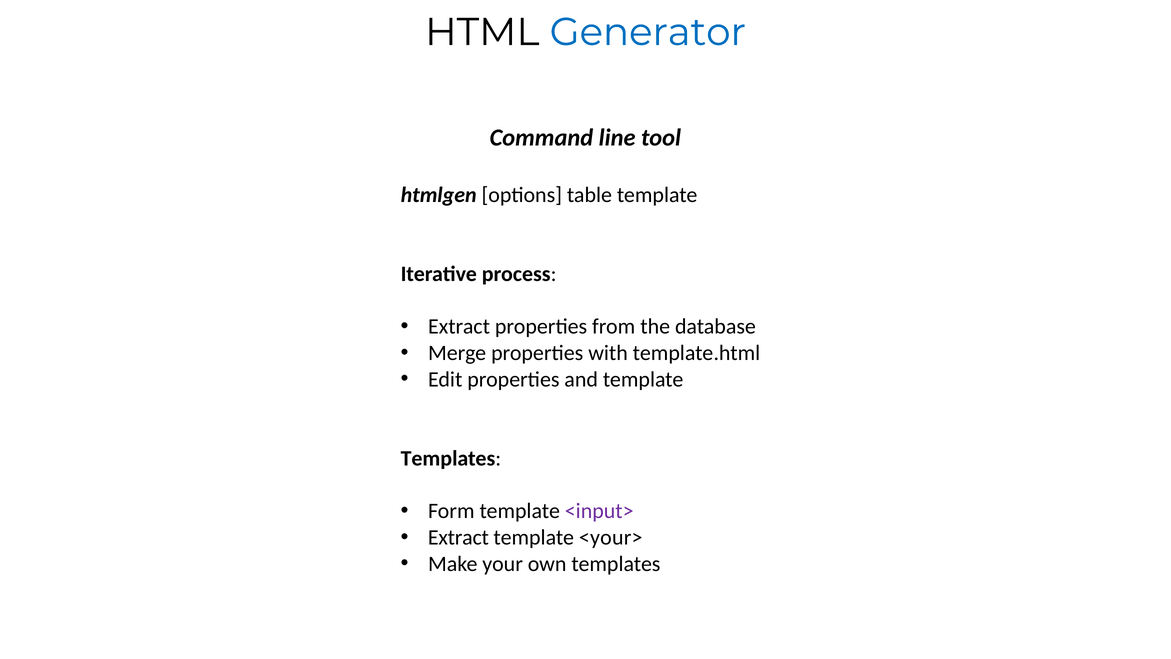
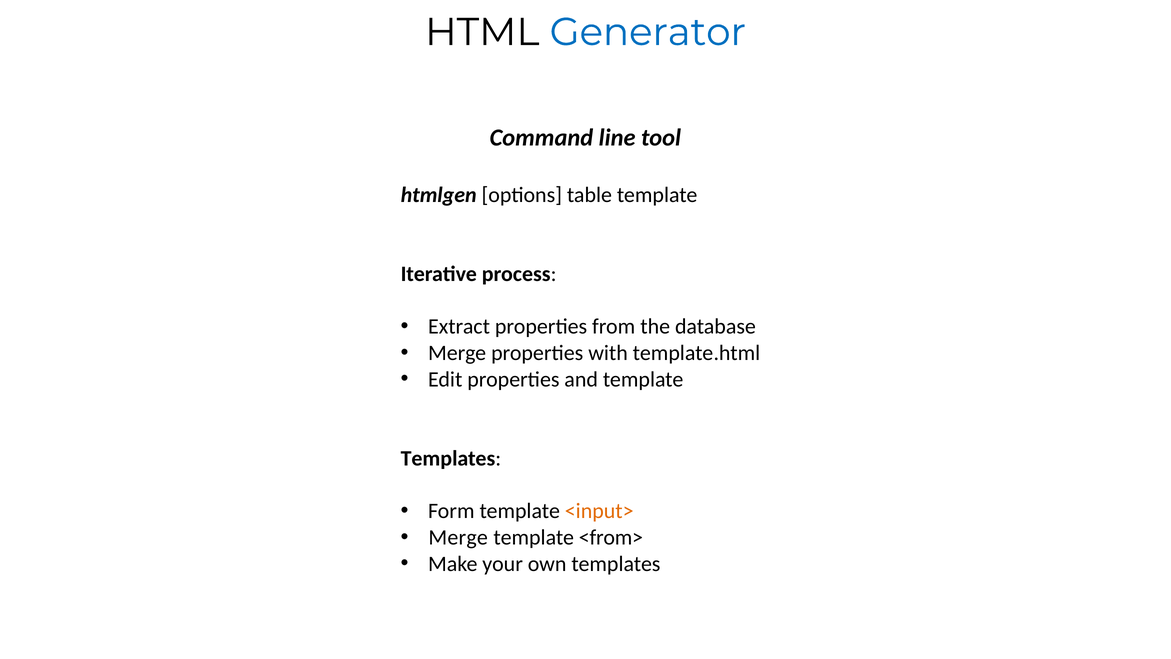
<input> colour: purple -> orange (599, 511)
Extract: Extract -> Merge (458, 537)
<your>: <your> -> <from> (611, 537)
